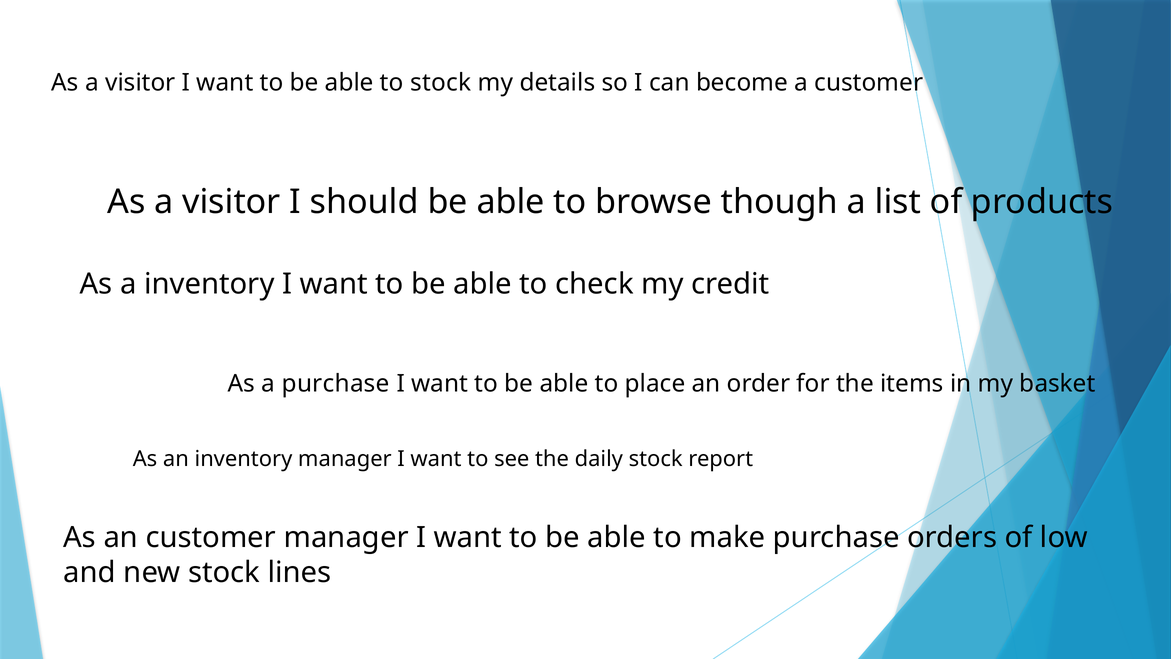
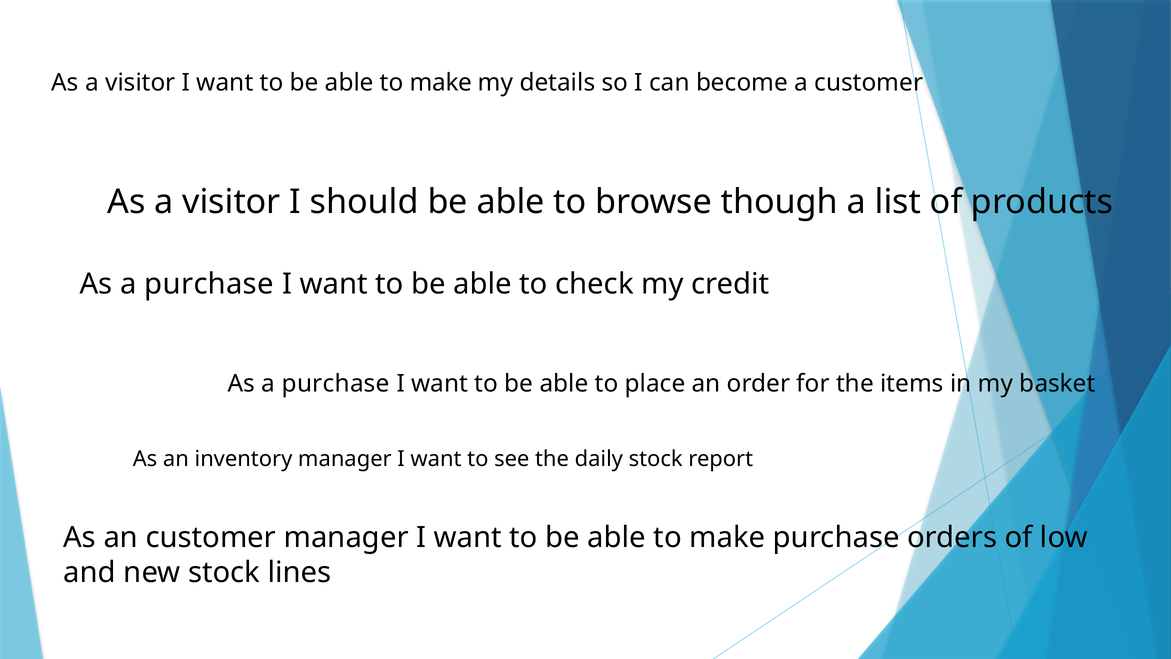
stock: stock -> make (441, 83)
inventory: inventory -> purchase (209, 284)
